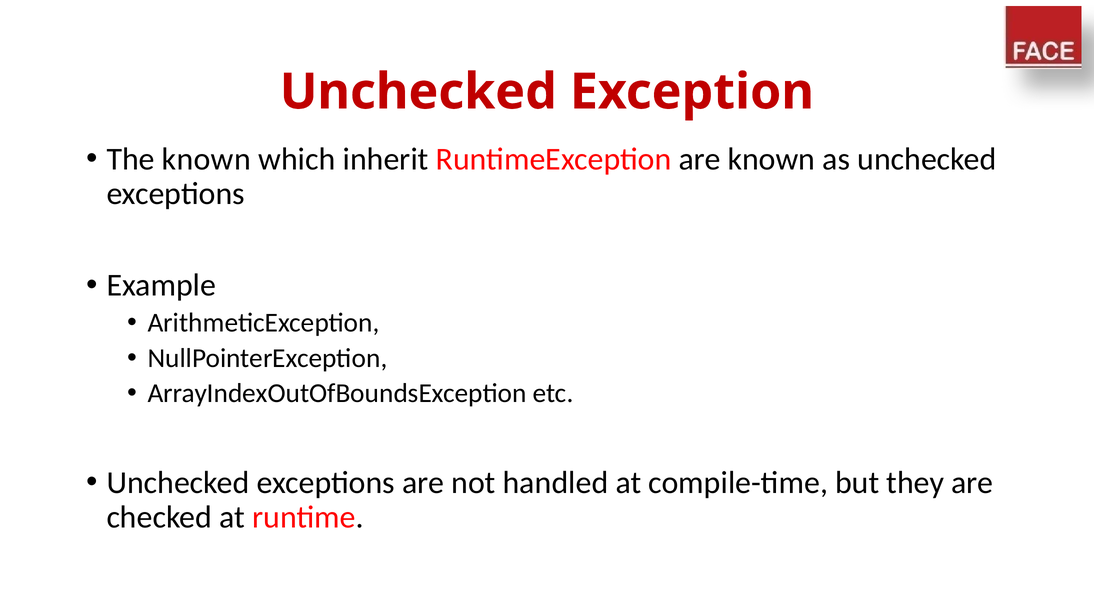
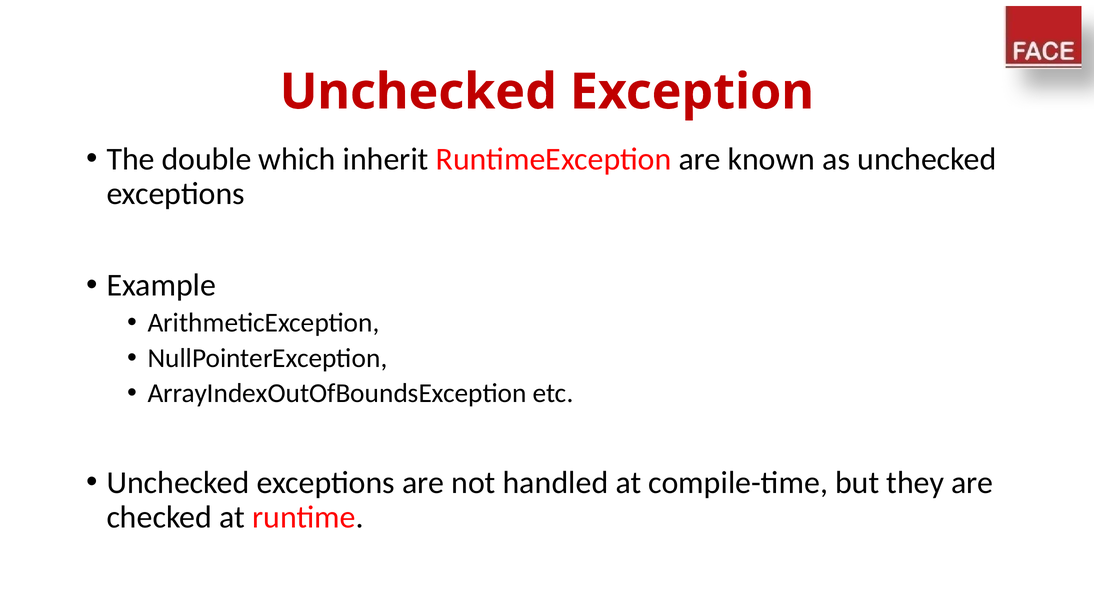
The known: known -> double (207, 159)
